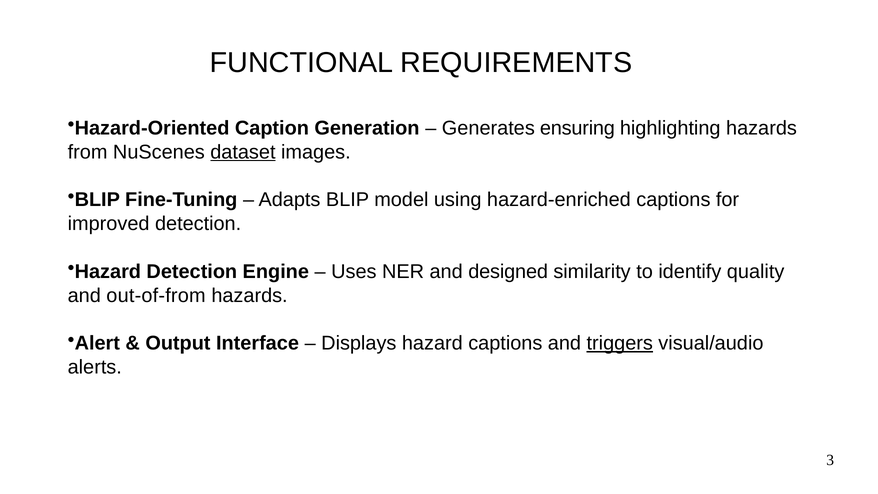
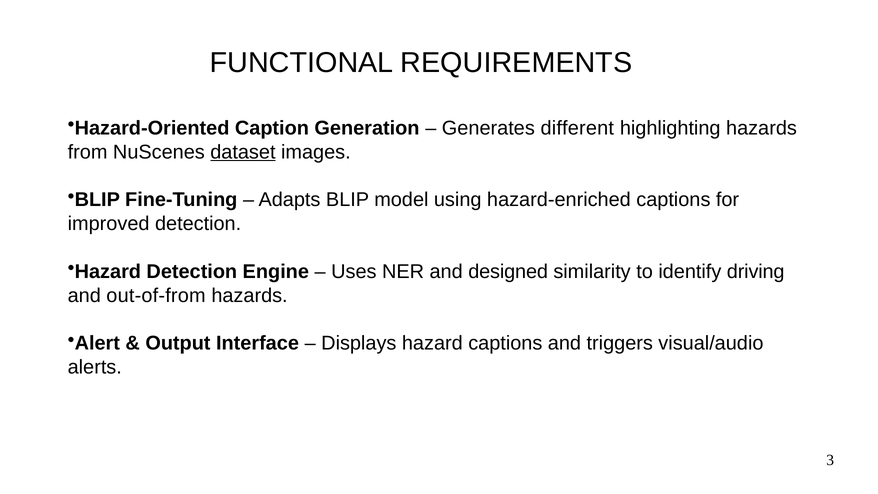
ensuring: ensuring -> different (577, 128)
quality: quality -> driving (756, 272)
triggers underline: present -> none (620, 343)
